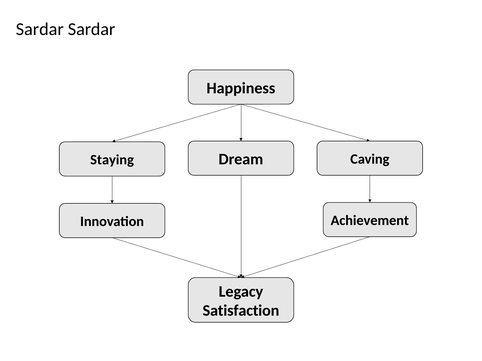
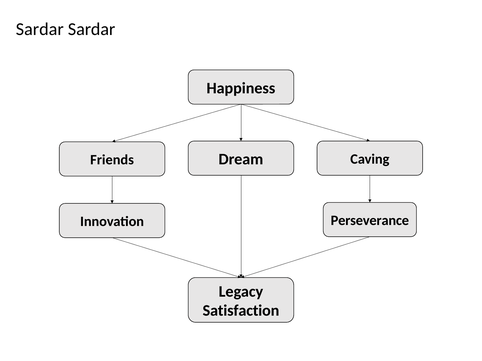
Staying: Staying -> Friends (112, 160)
Achievement: Achievement -> Perseverance (370, 221)
